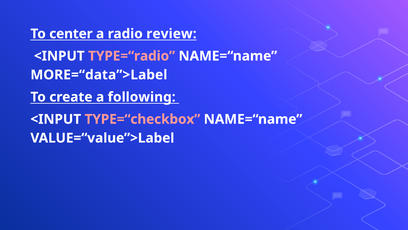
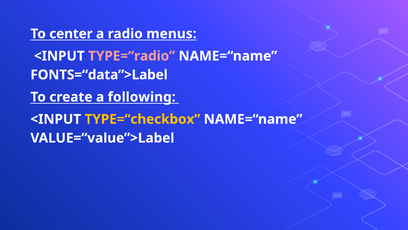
review: review -> menus (171, 34)
MORE=“data”>Label: MORE=“data”>Label -> FONTS=“data”>Label (99, 75)
TYPE=“checkbox colour: pink -> yellow (142, 119)
